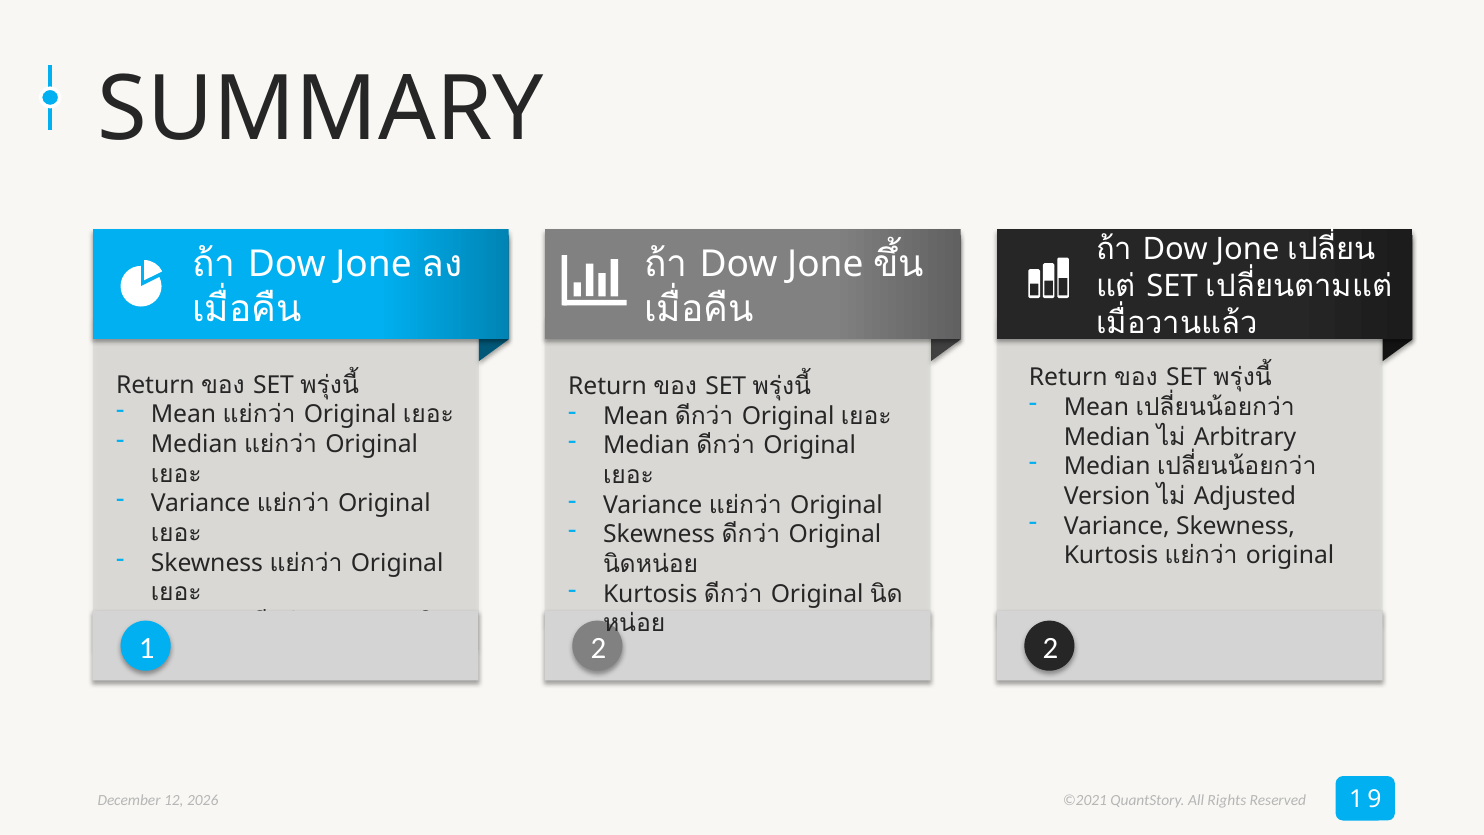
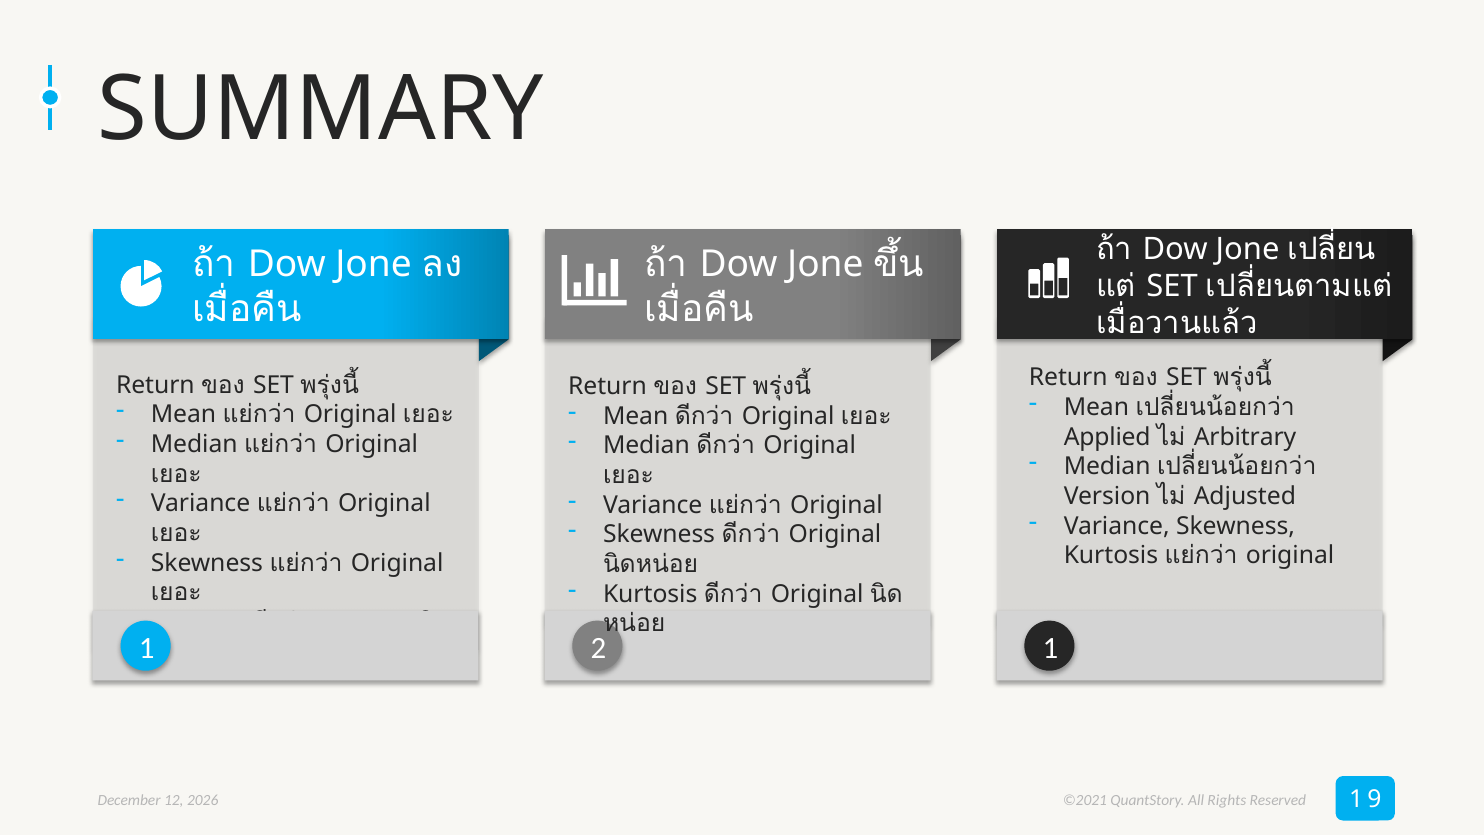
Median: Median -> Applied (1107, 437)
2 2: 2 -> 1 (1050, 648)
